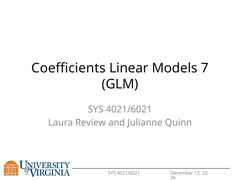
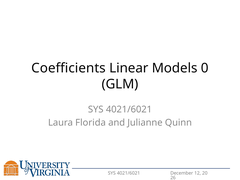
7: 7 -> 0 (205, 68)
Review: Review -> Florida (91, 123)
